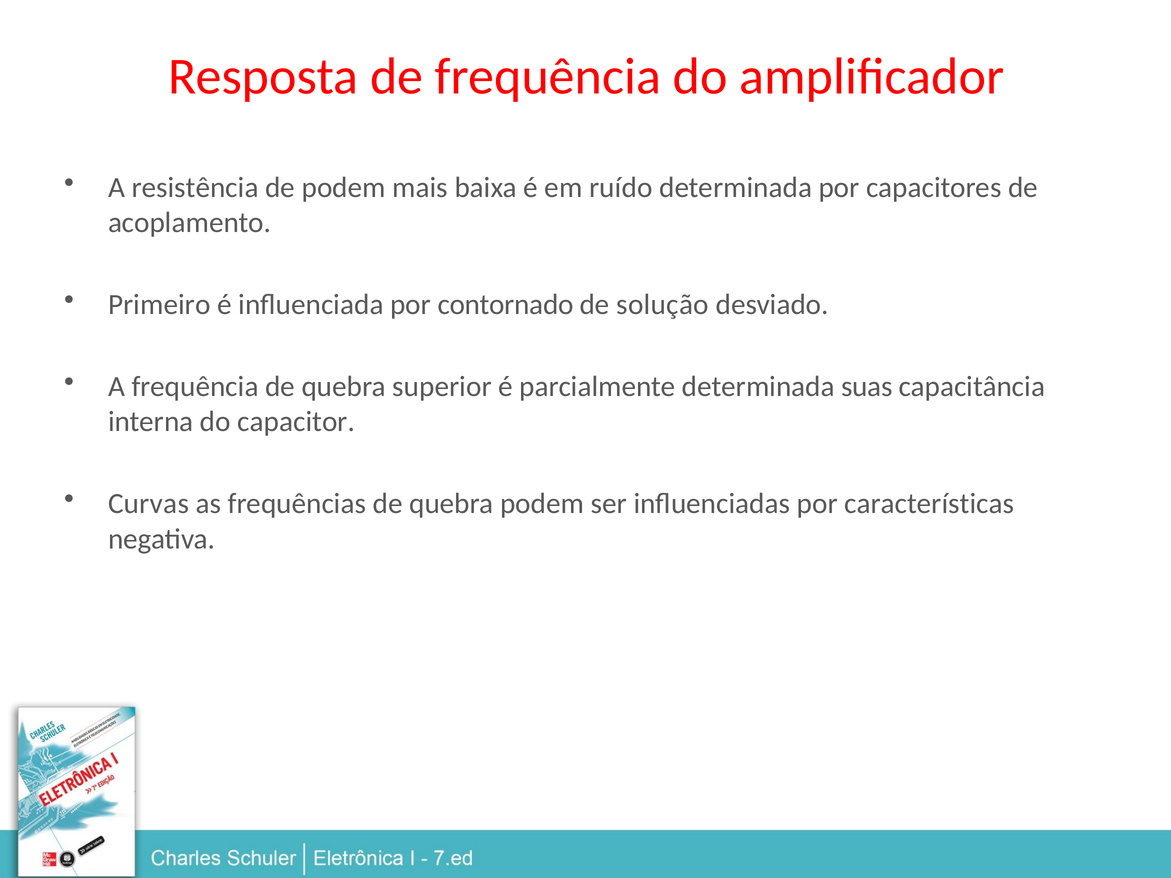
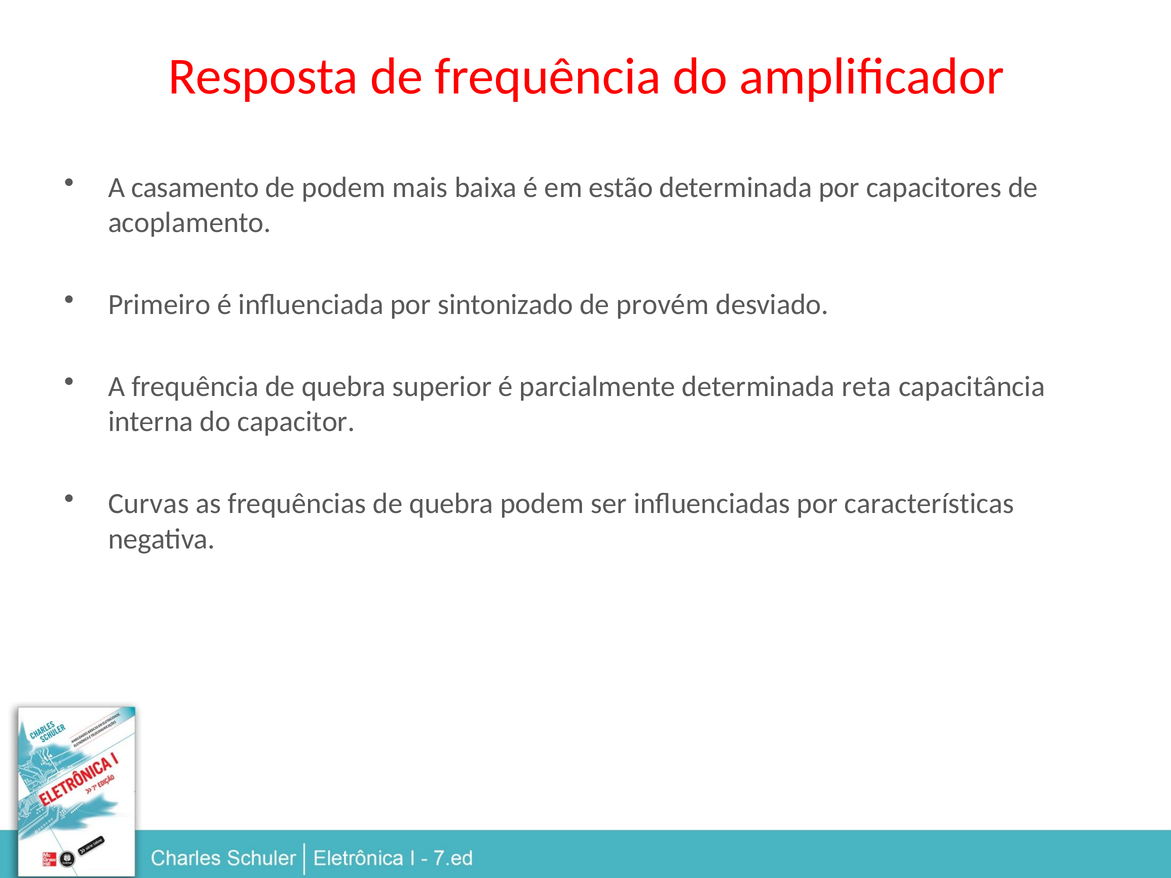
resistência: resistência -> casamento (195, 188)
ruído: ruído -> estão (621, 188)
contornado: contornado -> sintonizado (506, 305)
solução: solução -> provém (663, 305)
suas: suas -> reta (867, 387)
